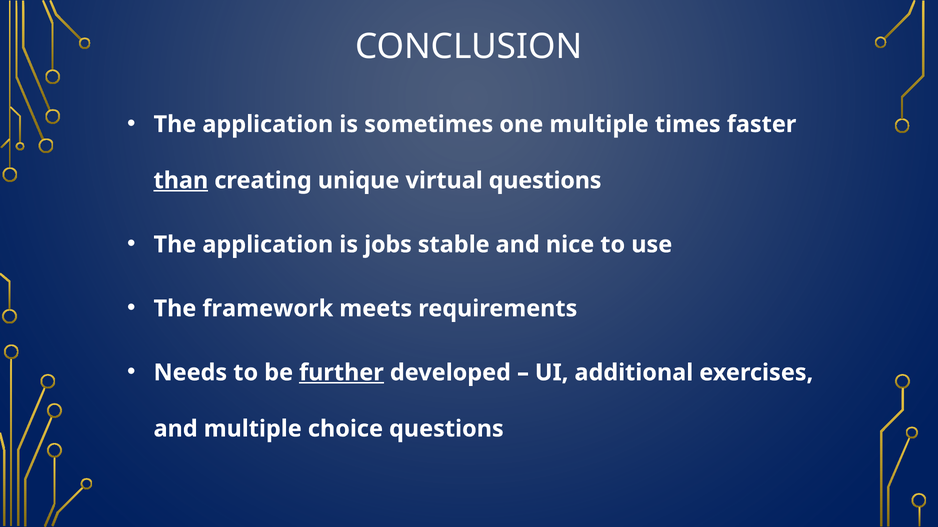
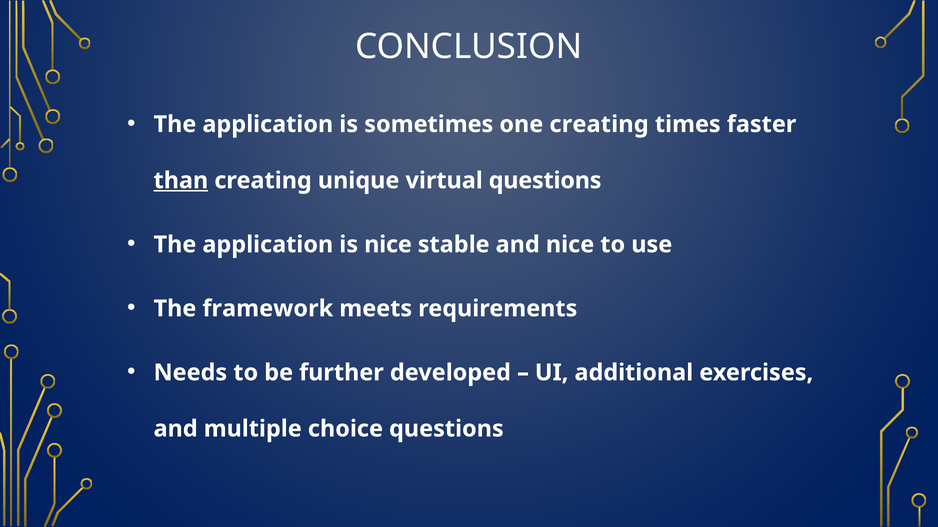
one multiple: multiple -> creating (599, 124)
is jobs: jobs -> nice (388, 245)
further underline: present -> none (341, 373)
